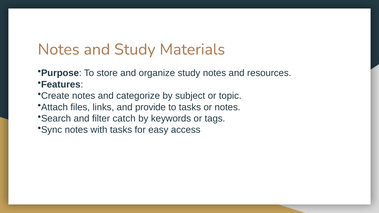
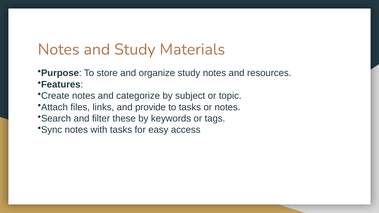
catch: catch -> these (124, 119)
